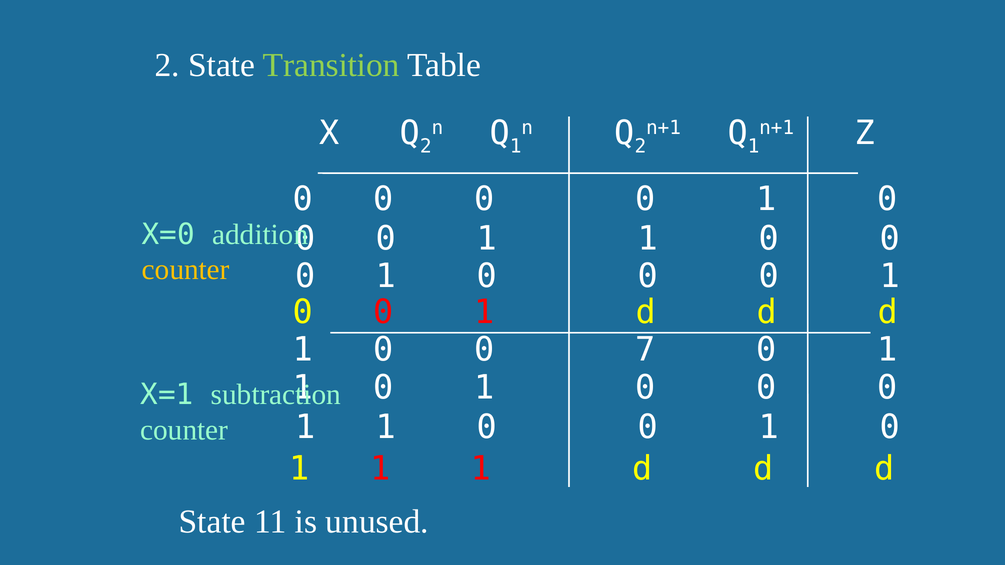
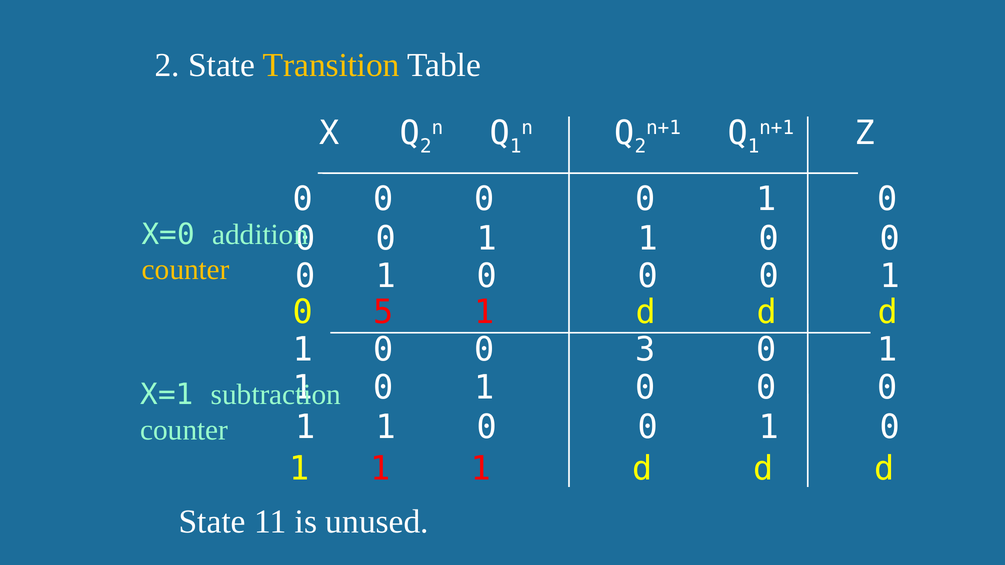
Transition colour: light green -> yellow (331, 65)
0: 0 -> 5 (383, 312)
7: 7 -> 3 (645, 350)
